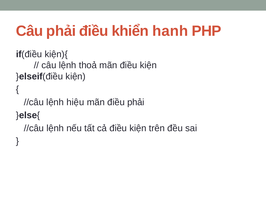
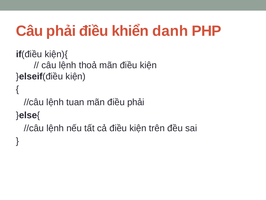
hanh: hanh -> danh (170, 31)
hiệu: hiệu -> tuan (75, 102)
